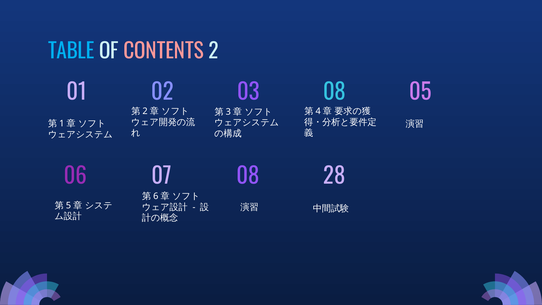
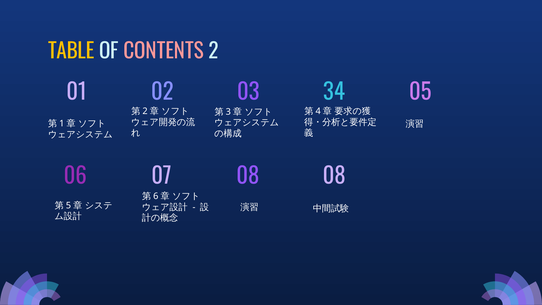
TABLE colour: light blue -> yellow (71, 52)
03 08: 08 -> 34 (334, 92)
08 28: 28 -> 08 (334, 176)
